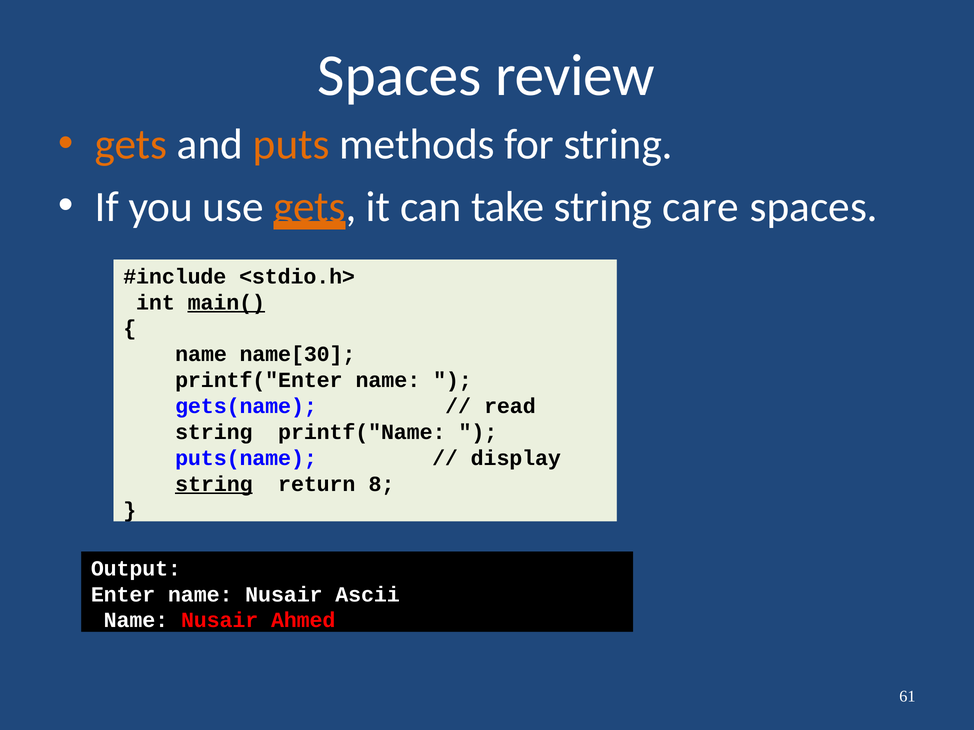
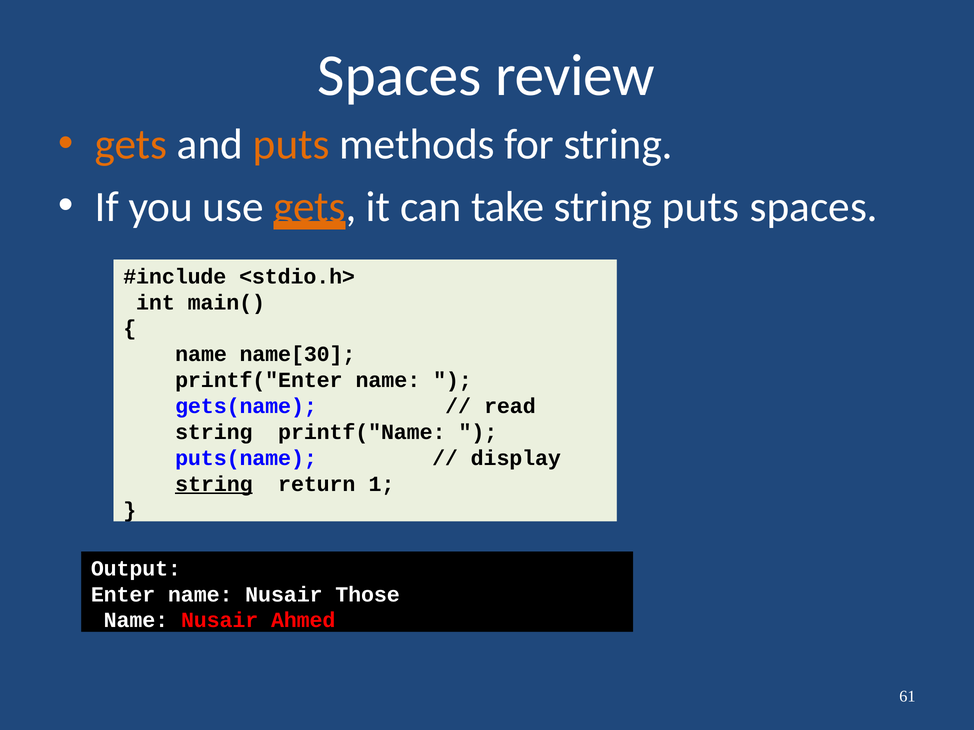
string care: care -> puts (701, 207)
main( underline: present -> none (226, 303)
8: 8 -> 1 (381, 484)
Ascii: Ascii -> Those (368, 595)
